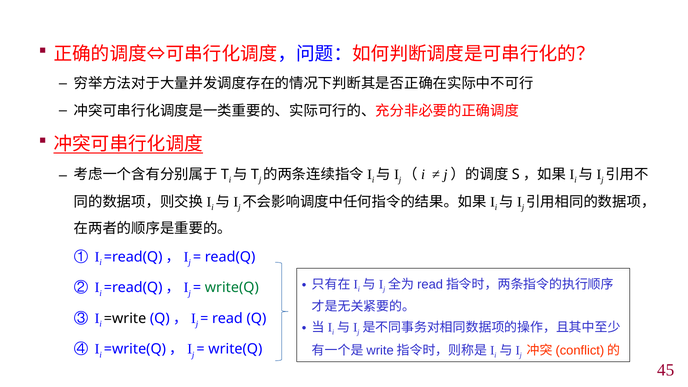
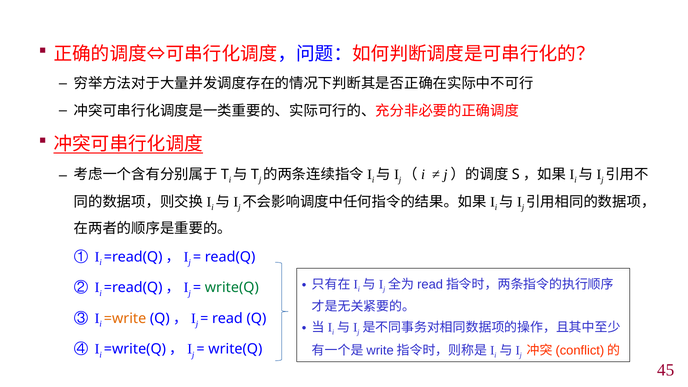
=write colour: black -> orange (125, 318)
